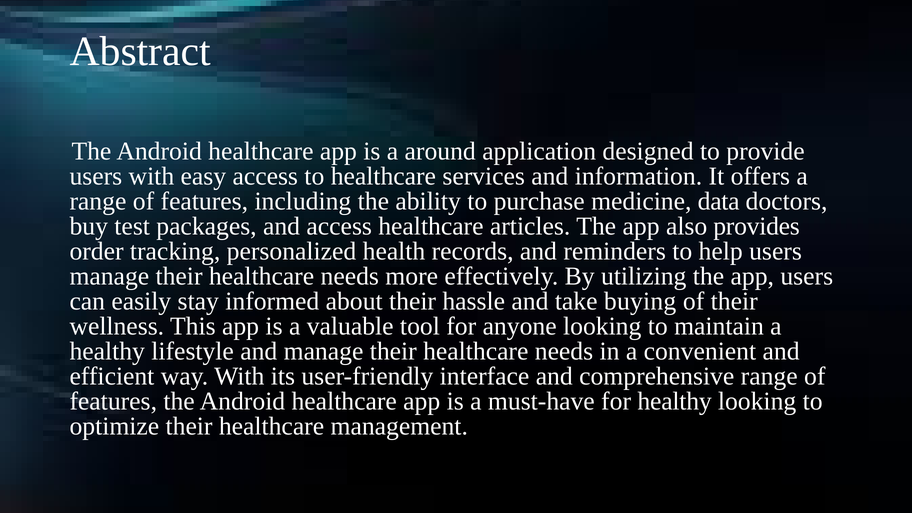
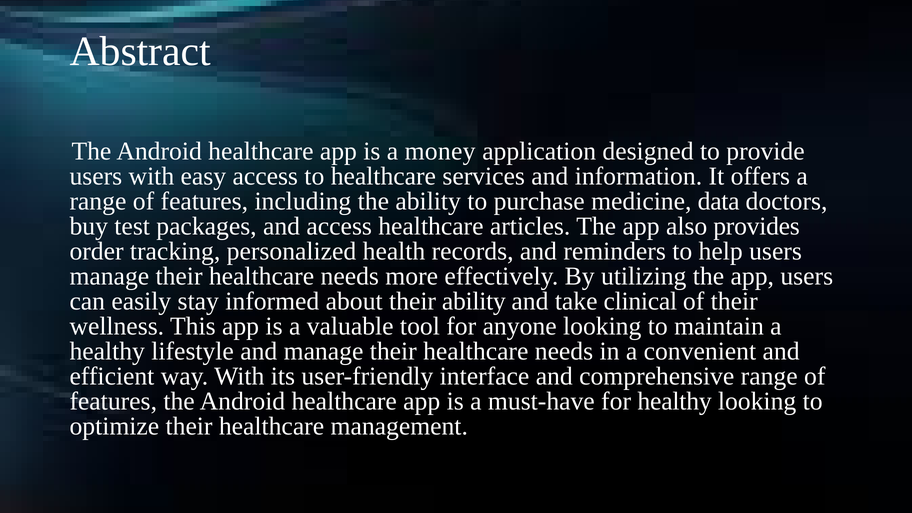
around: around -> money (440, 151)
their hassle: hassle -> ability (474, 301)
buying: buying -> clinical (640, 301)
